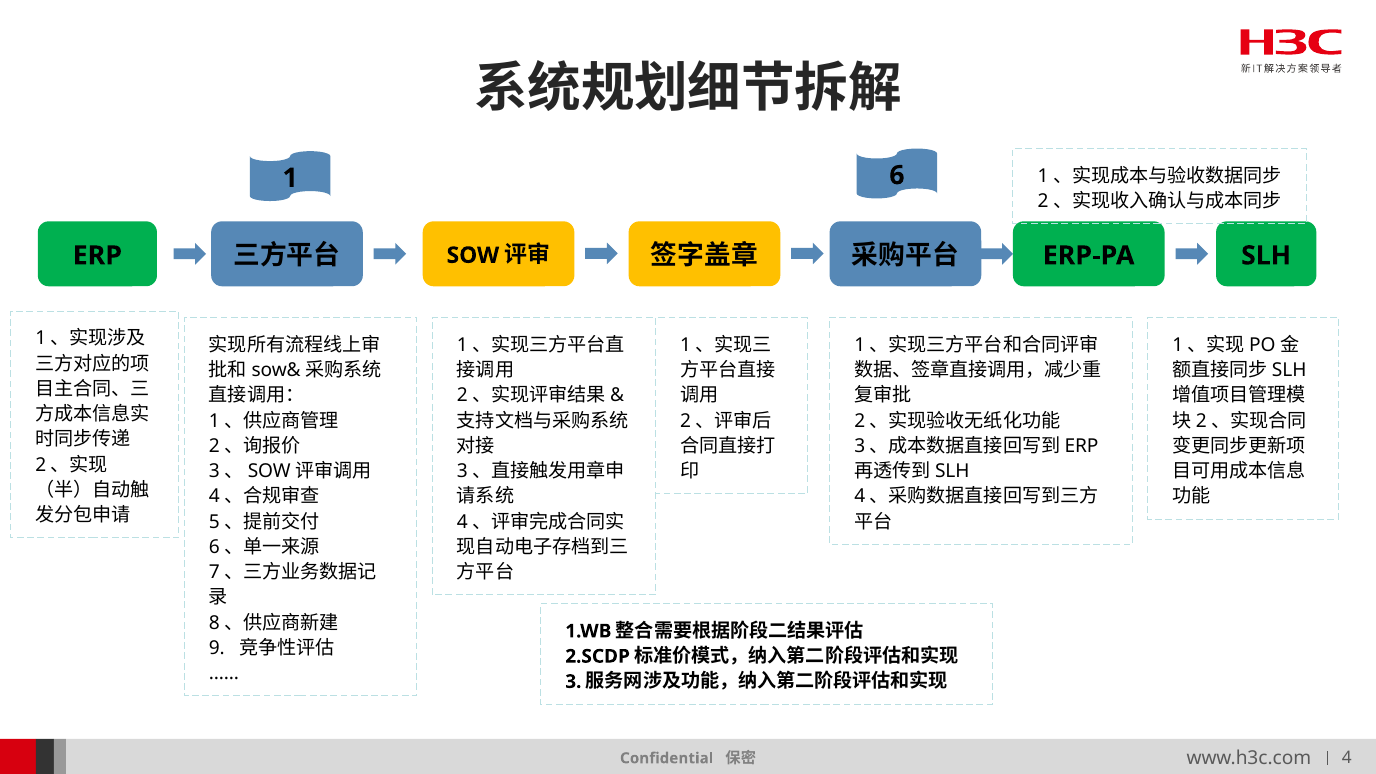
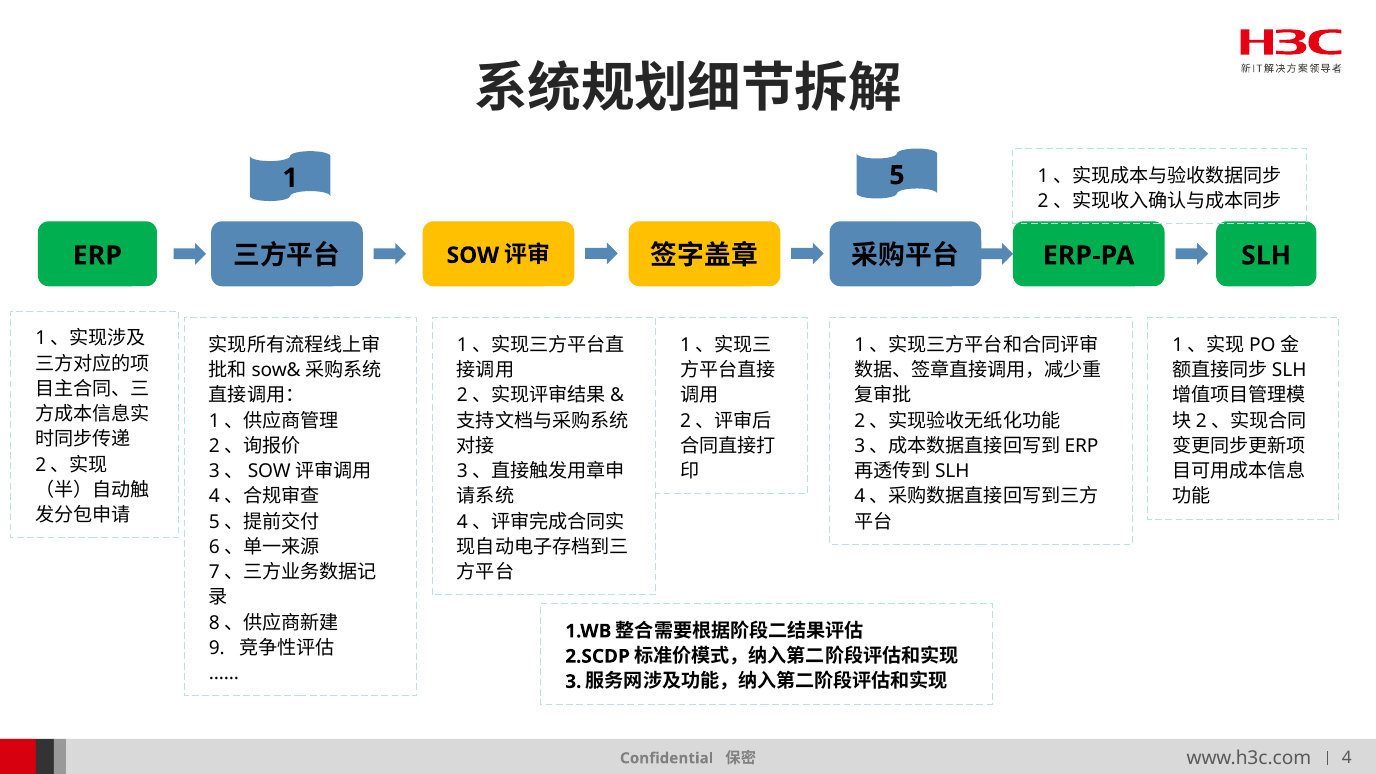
6: 6 -> 5 (897, 175)
